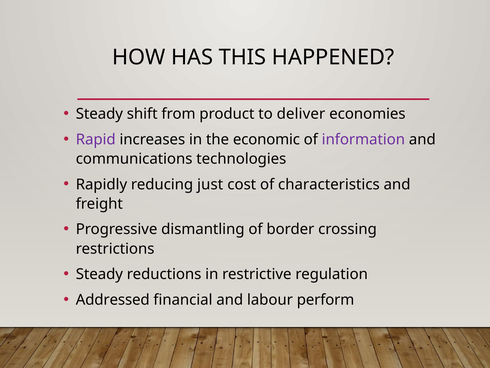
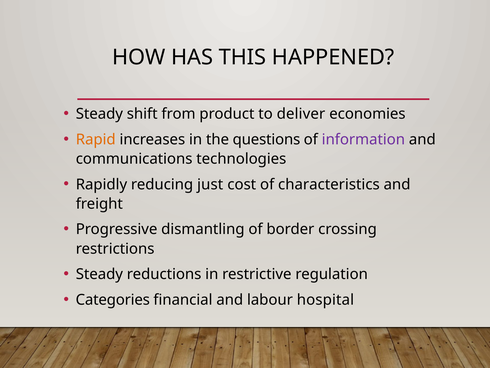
Rapid colour: purple -> orange (96, 139)
economic: economic -> questions (266, 139)
Addressed: Addressed -> Categories (113, 299)
perform: perform -> hospital (325, 299)
